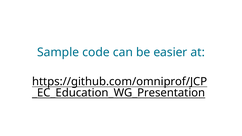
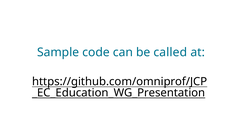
easier: easier -> called (170, 52)
